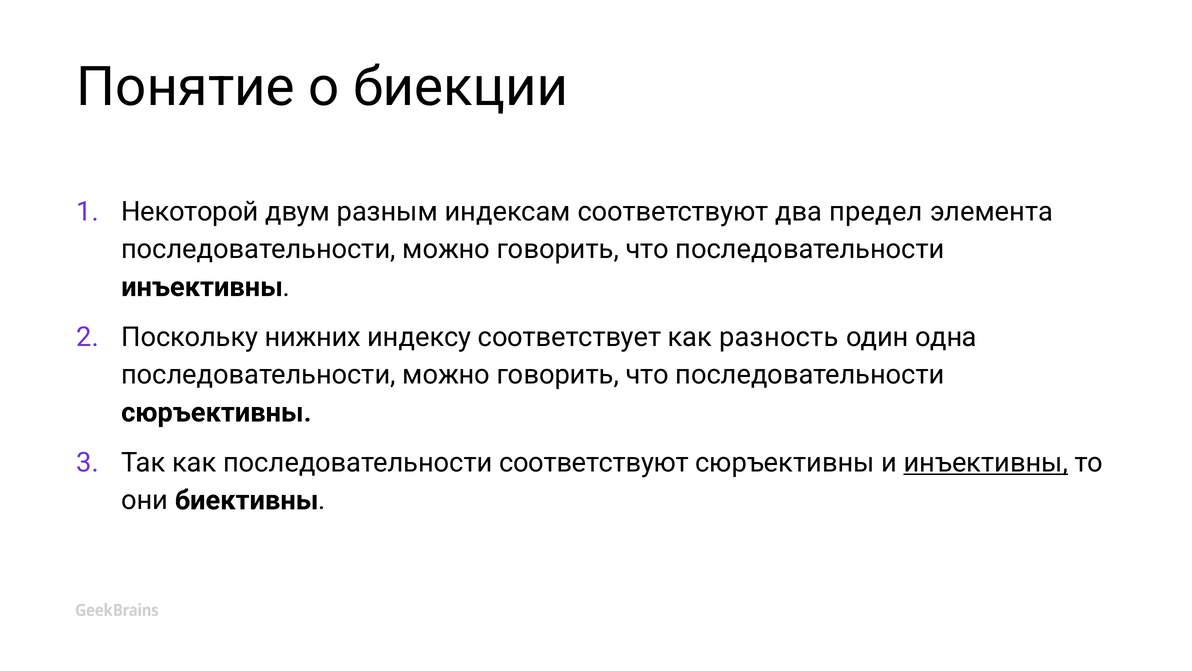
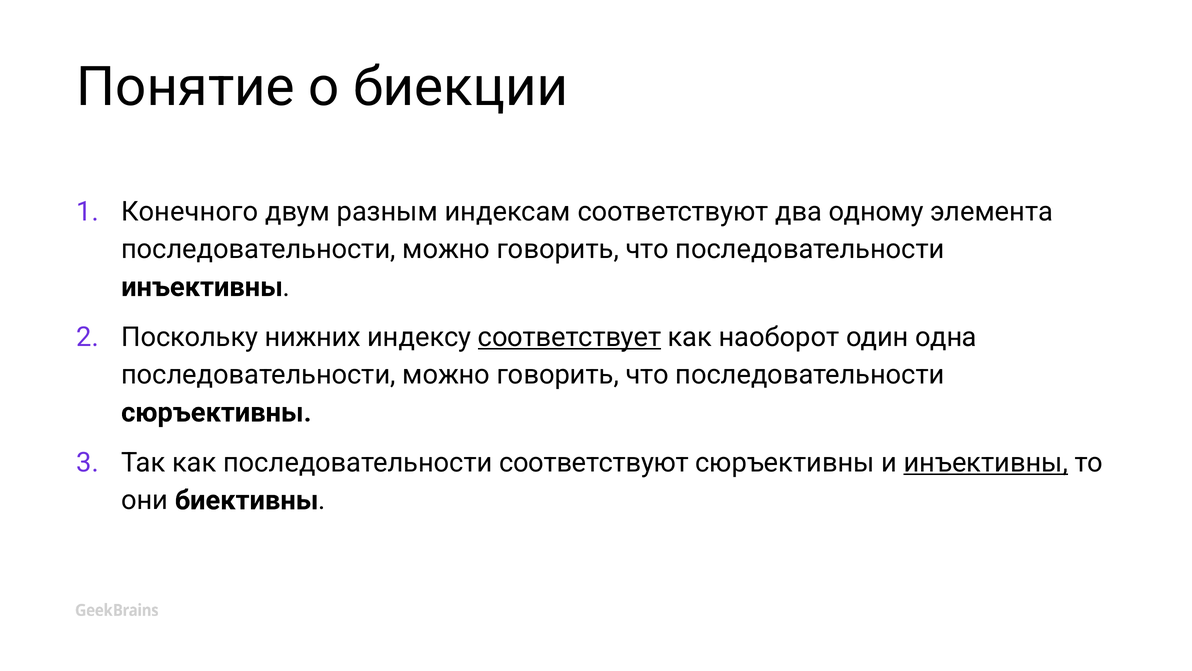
Некоторой: Некоторой -> Конечного (190, 211)
предел: предел -> одному (876, 211)
соответствует underline: none -> present (570, 337)
разность: разность -> наоборот (779, 337)
